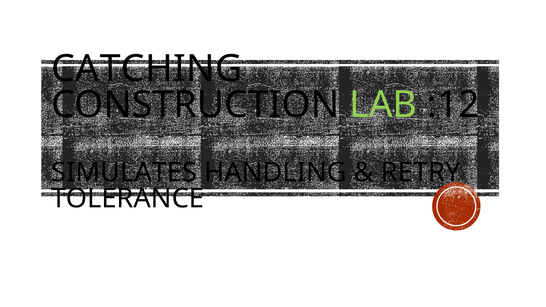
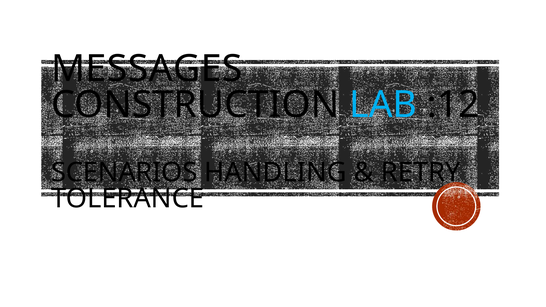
CATCHING: CATCHING -> MESSAGES (147, 69)
LAB colour: light green -> light blue (383, 105)
SIMULATES: SIMULATES -> SCENARIOS (124, 172)
